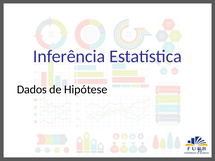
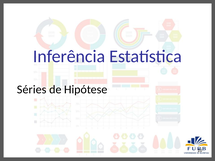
Dados: Dados -> Séries (32, 90)
